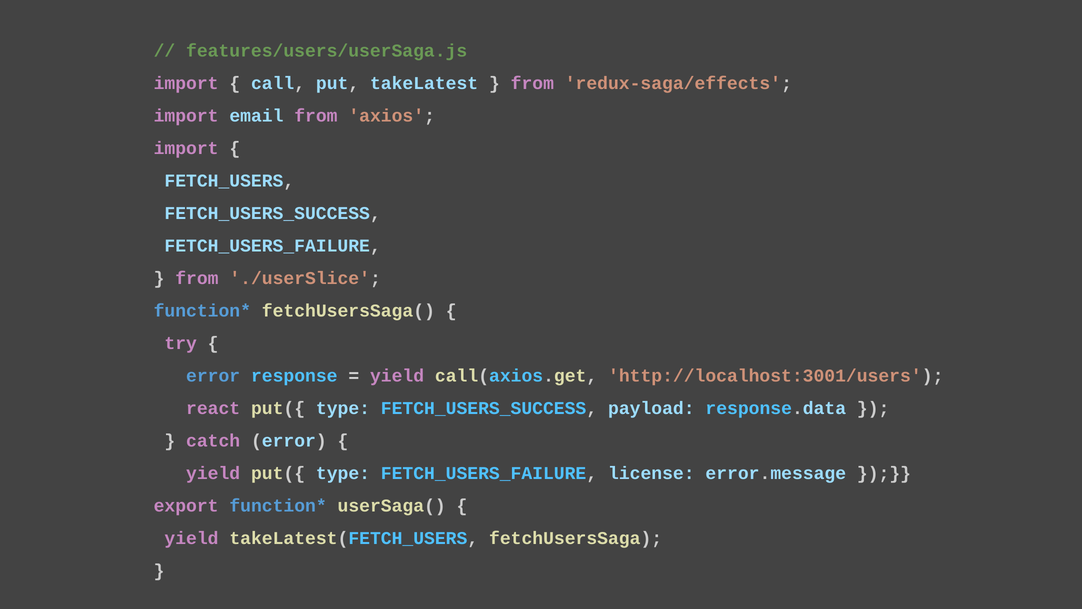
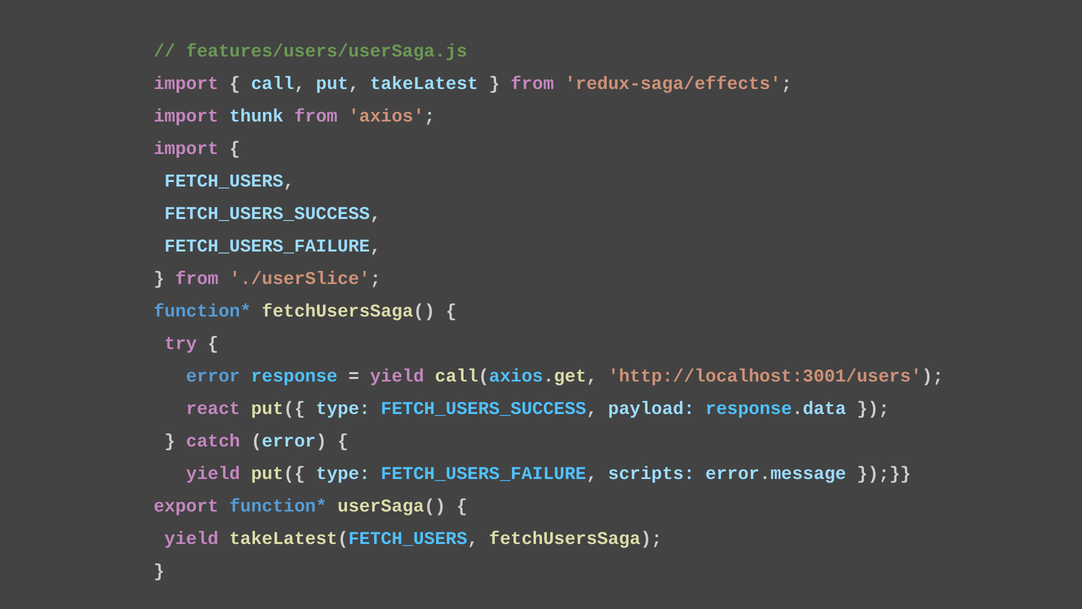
email: email -> thunk (256, 116)
license: license -> scripts (651, 473)
